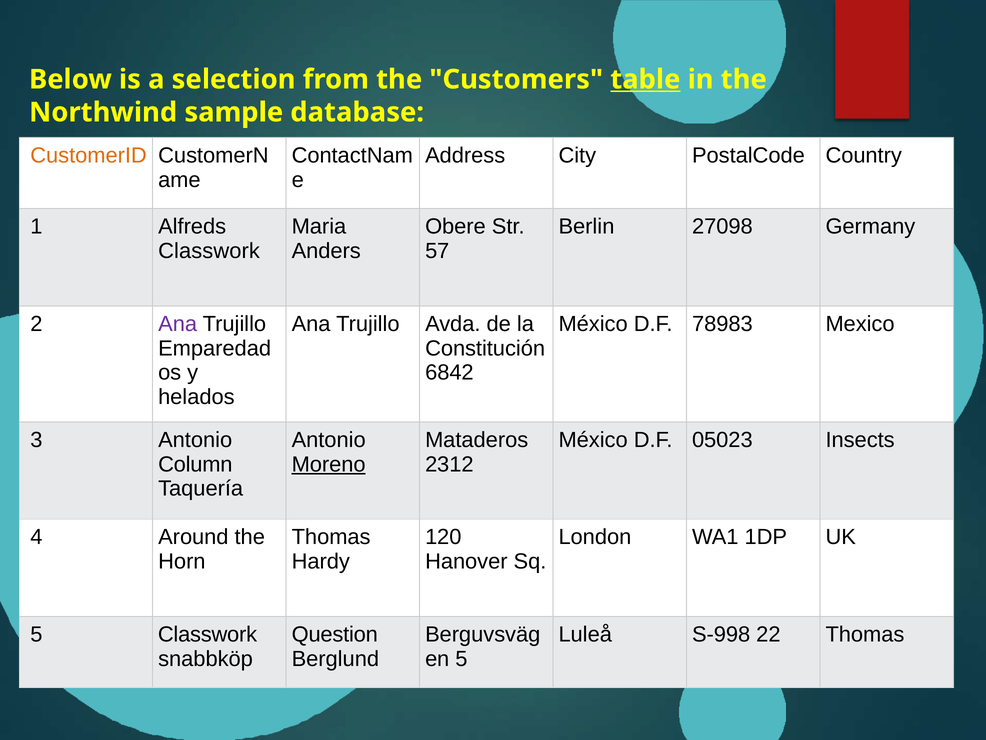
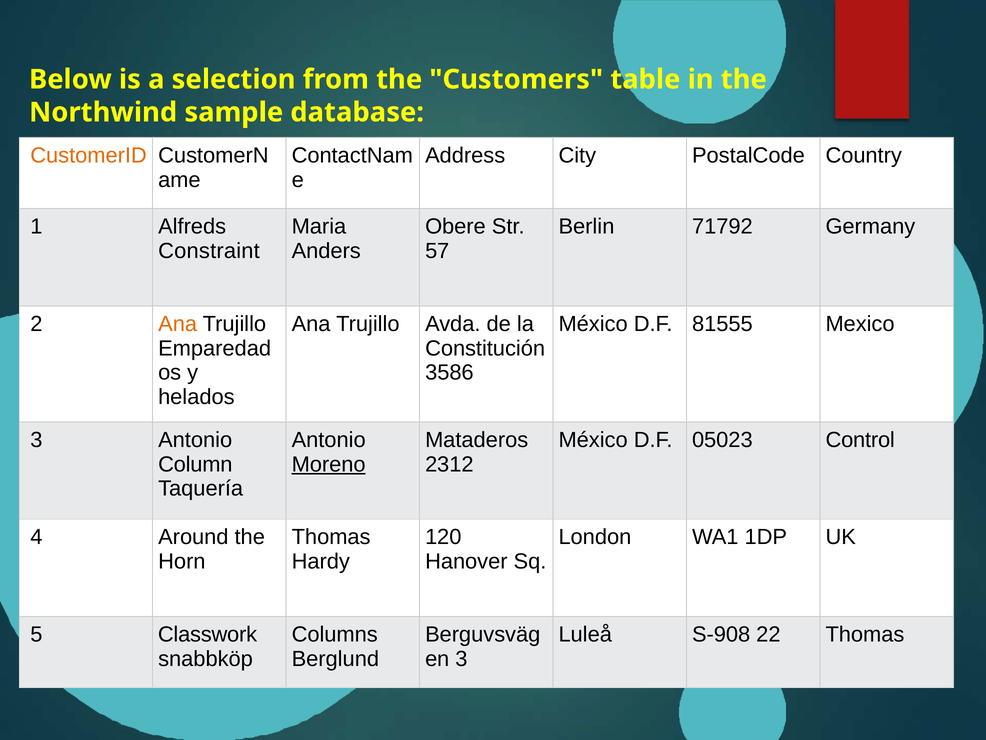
table underline: present -> none (645, 79)
27098: 27098 -> 71792 (722, 227)
Classwork: Classwork -> Constraint (209, 251)
Ana colour: purple -> orange (178, 324)
78983: 78983 -> 81555 (722, 324)
6842: 6842 -> 3586 (449, 372)
Insects: Insects -> Control (860, 440)
Question: Question -> Columns (335, 634)
S-998: S-998 -> S-908 (721, 634)
5: 5 -> 3 (461, 658)
